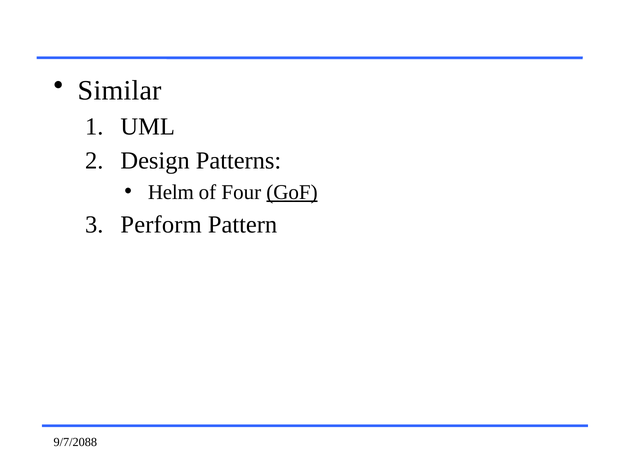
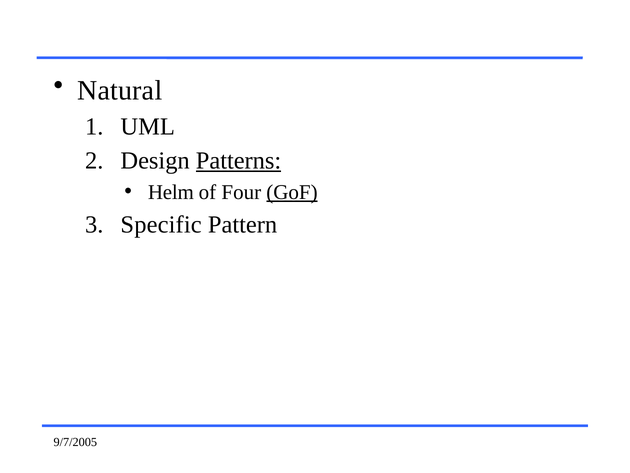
Similar: Similar -> Natural (120, 90)
Patterns underline: none -> present (239, 161)
Perform: Perform -> Specific (161, 224)
9/7/2088: 9/7/2088 -> 9/7/2005 (75, 442)
